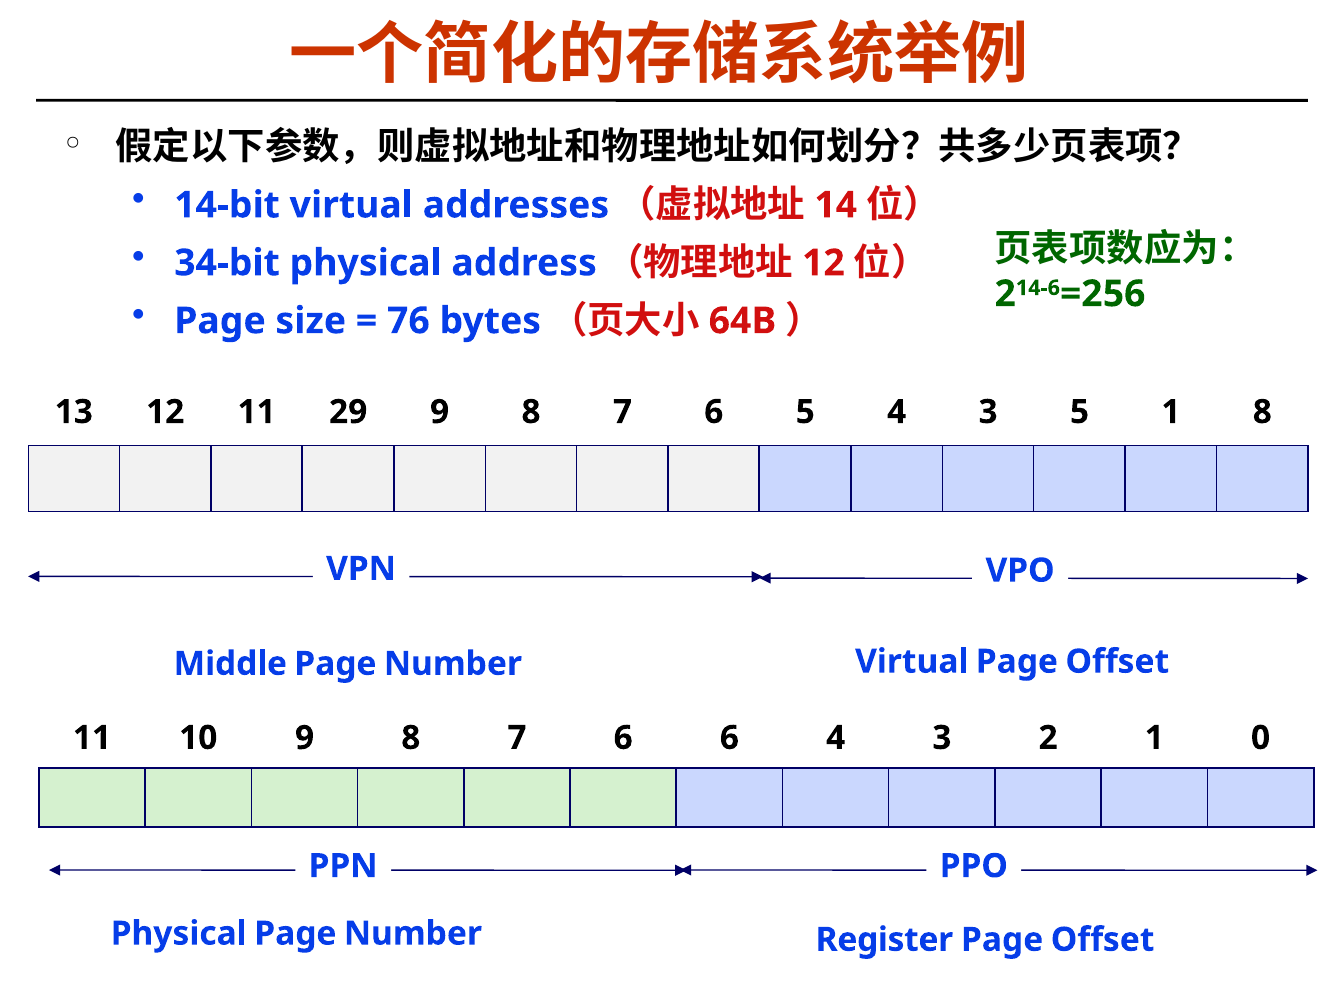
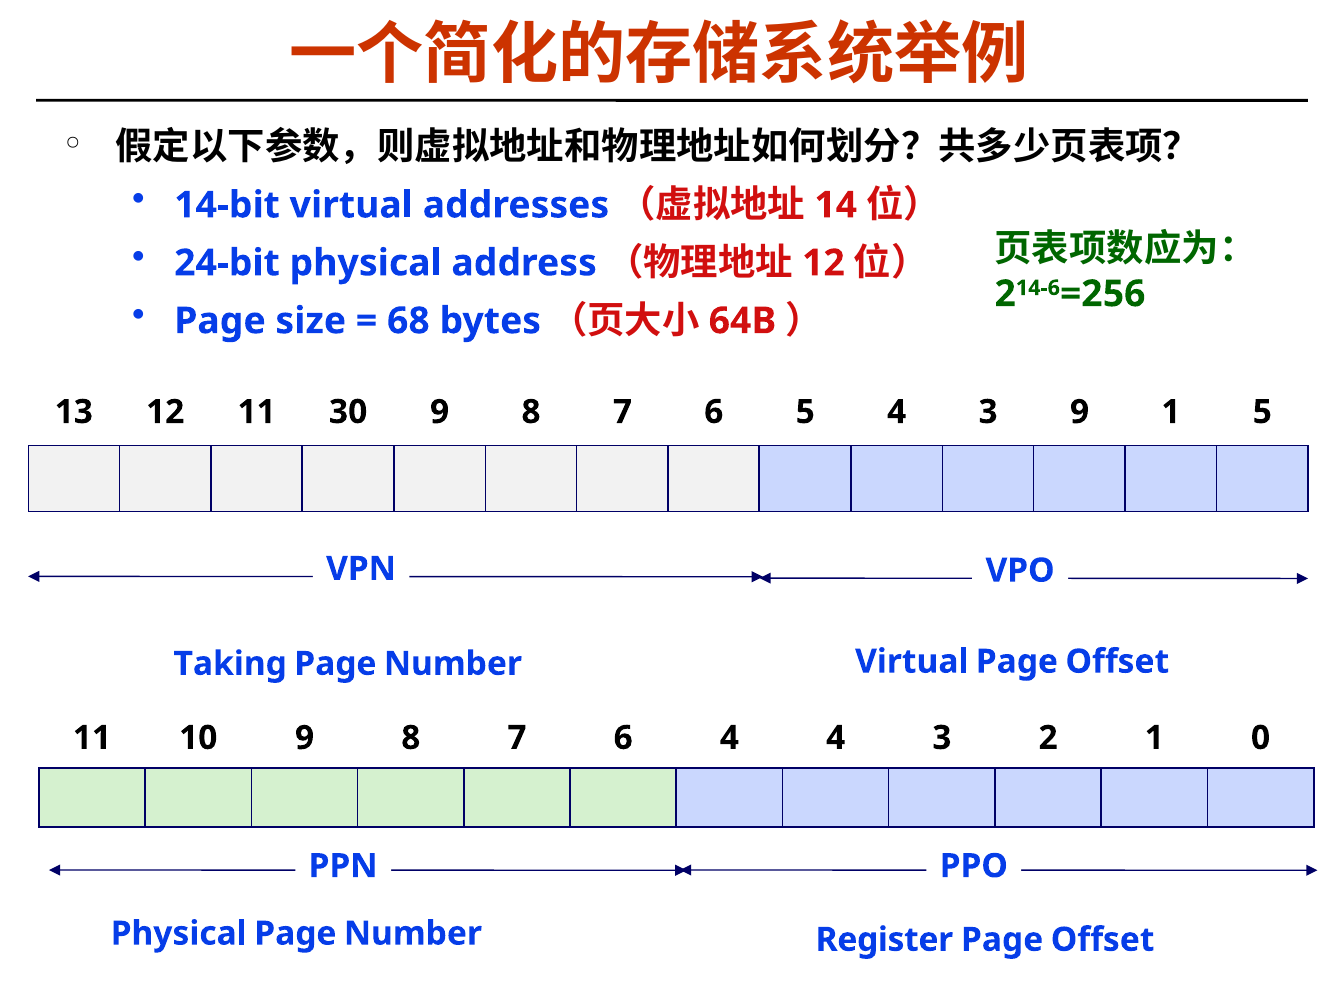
34-bit: 34-bit -> 24-bit (227, 263)
76: 76 -> 68 (408, 321)
29: 29 -> 30 (348, 412)
3 5: 5 -> 9 (1080, 412)
1 8: 8 -> 5 (1262, 412)
Middle: Middle -> Taking (230, 664)
6 6: 6 -> 4 (729, 738)
